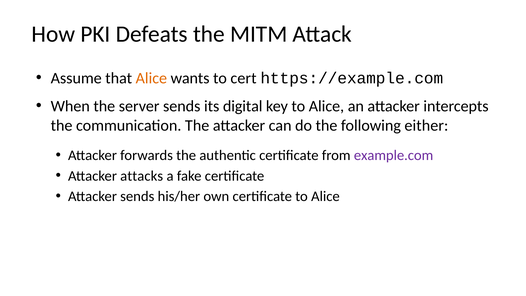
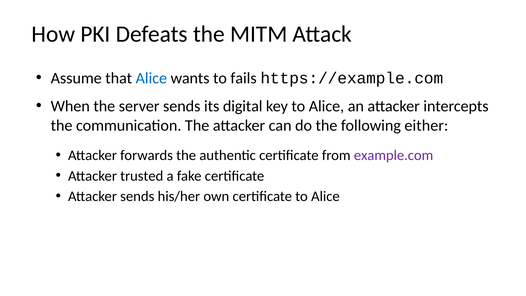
Alice colour: orange -> blue (151, 78)
cert: cert -> fails (244, 78)
attacks: attacks -> trusted (142, 176)
